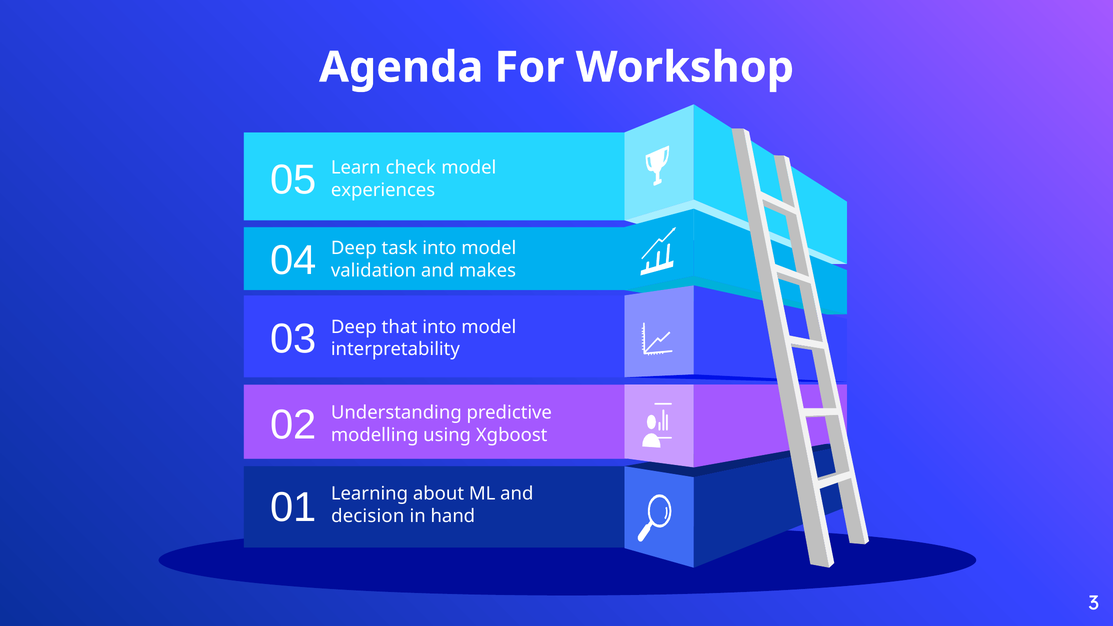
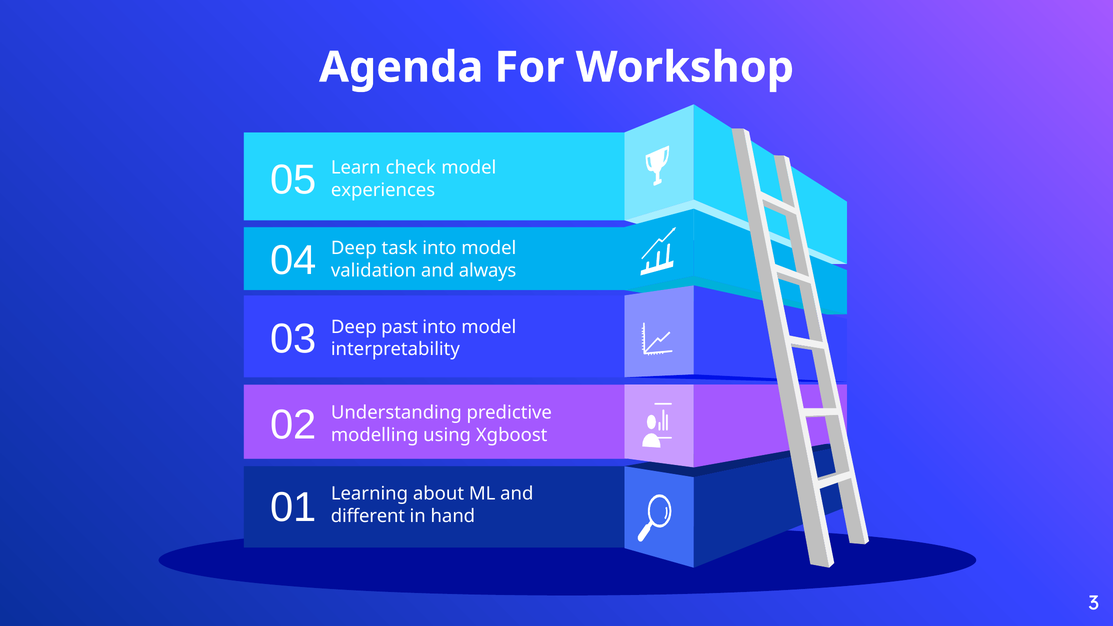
makes: makes -> always (488, 270)
that: that -> past (400, 327)
decision: decision -> different (368, 516)
